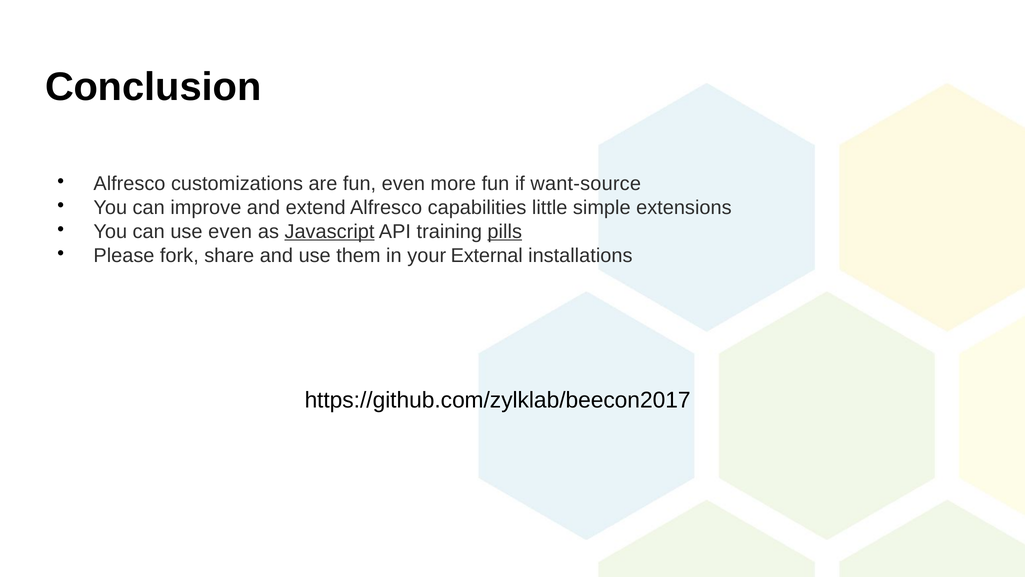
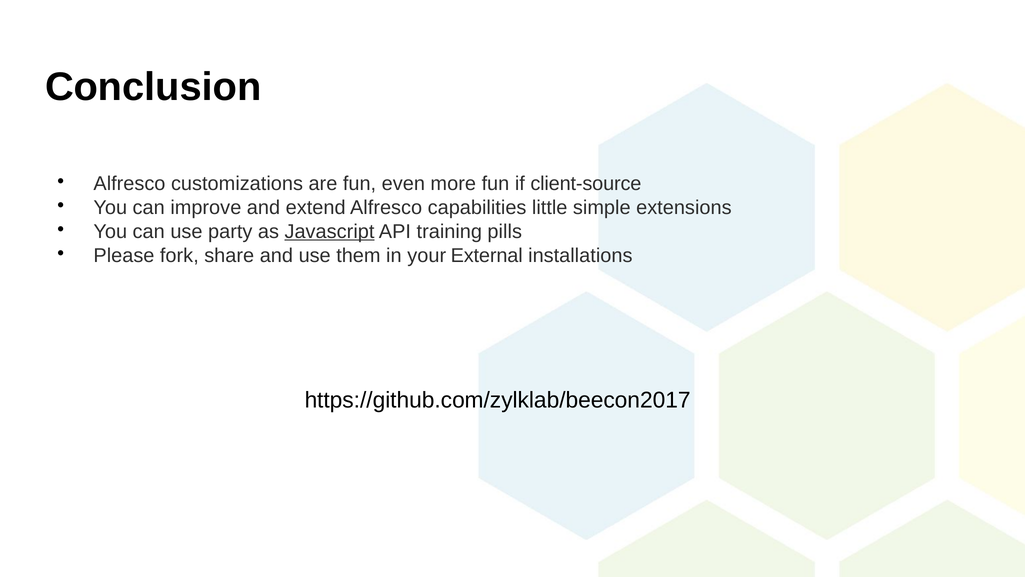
want-source: want-source -> client-source (586, 184)
use even: even -> party (230, 231)
pills underline: present -> none (505, 231)
